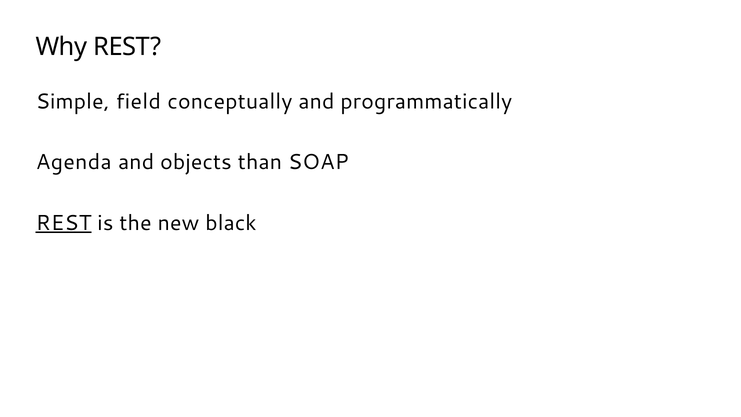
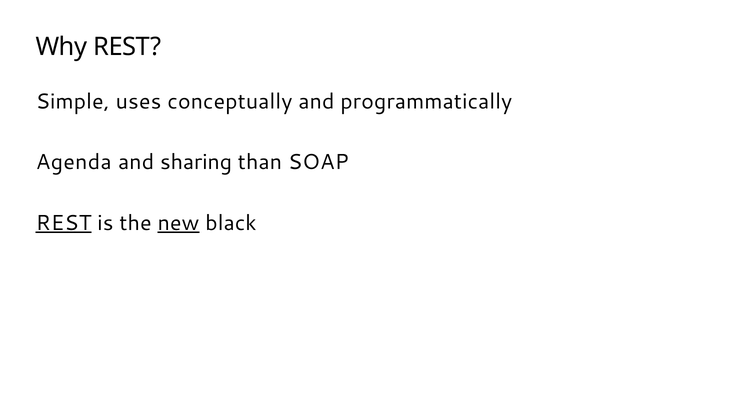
field: field -> uses (138, 102)
objects: objects -> sharing (196, 162)
new underline: none -> present (178, 223)
